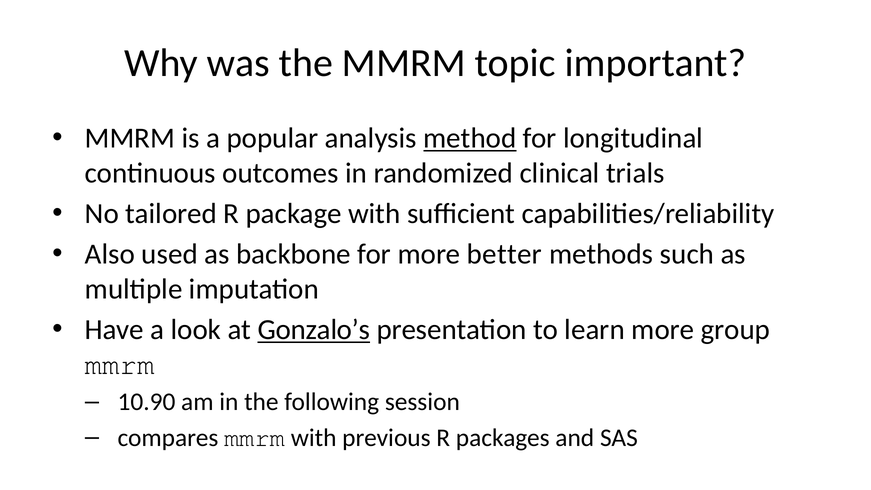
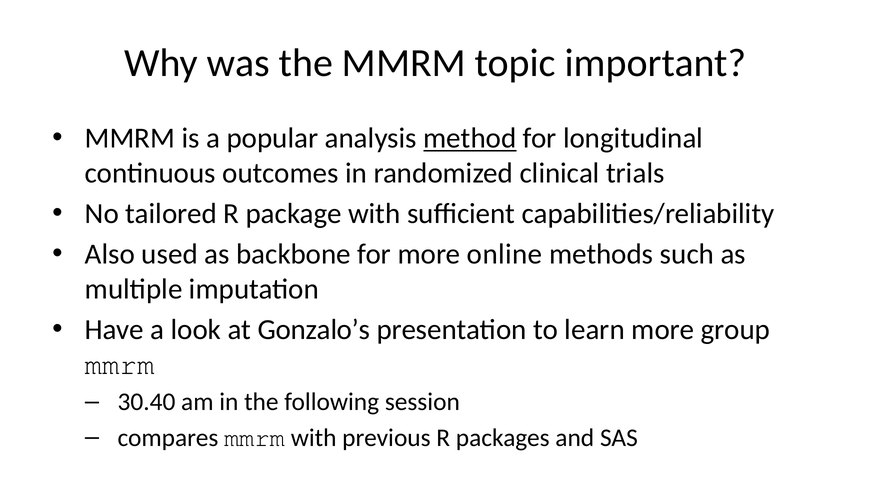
better: better -> online (504, 254)
Gonzalo’s underline: present -> none (314, 330)
10.90: 10.90 -> 30.40 (146, 402)
